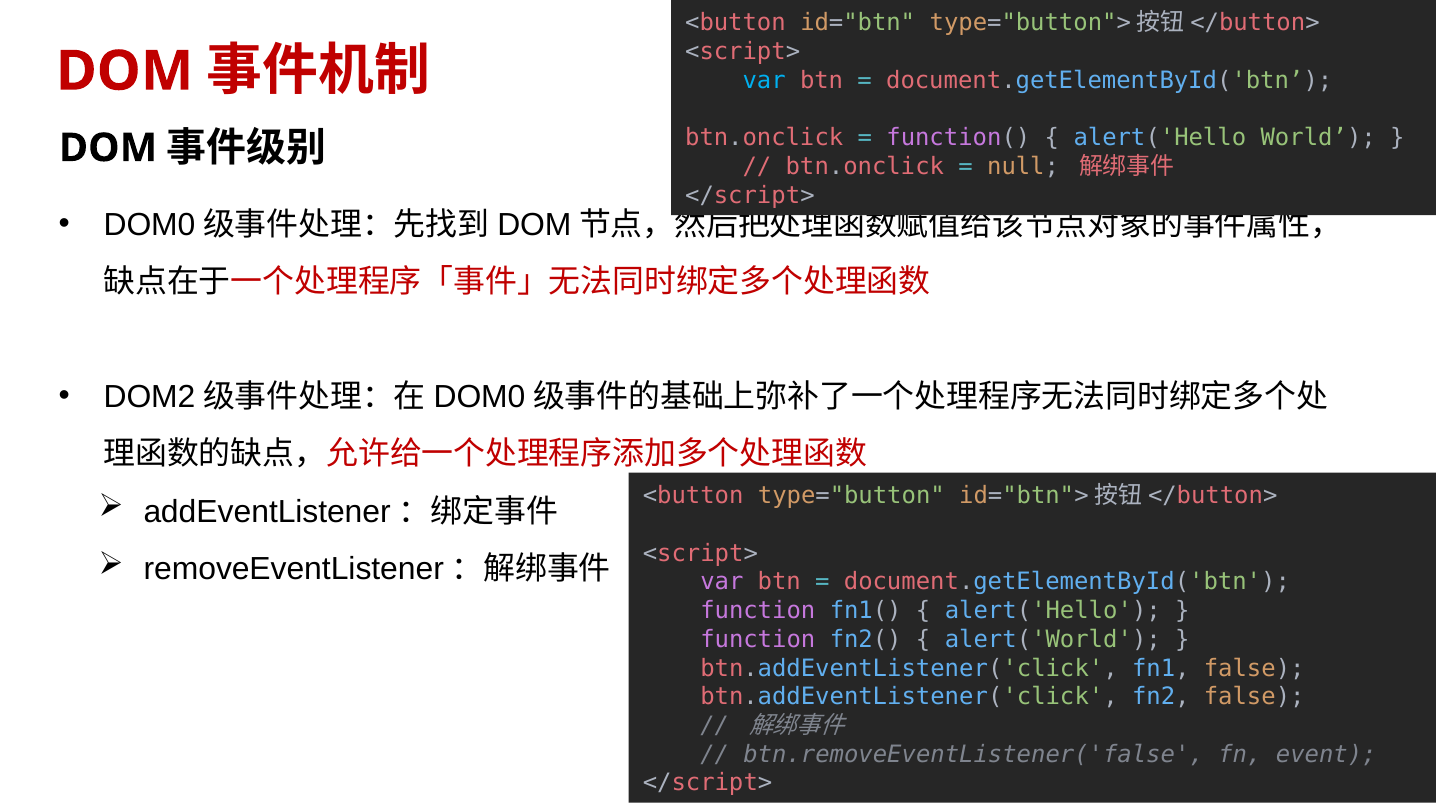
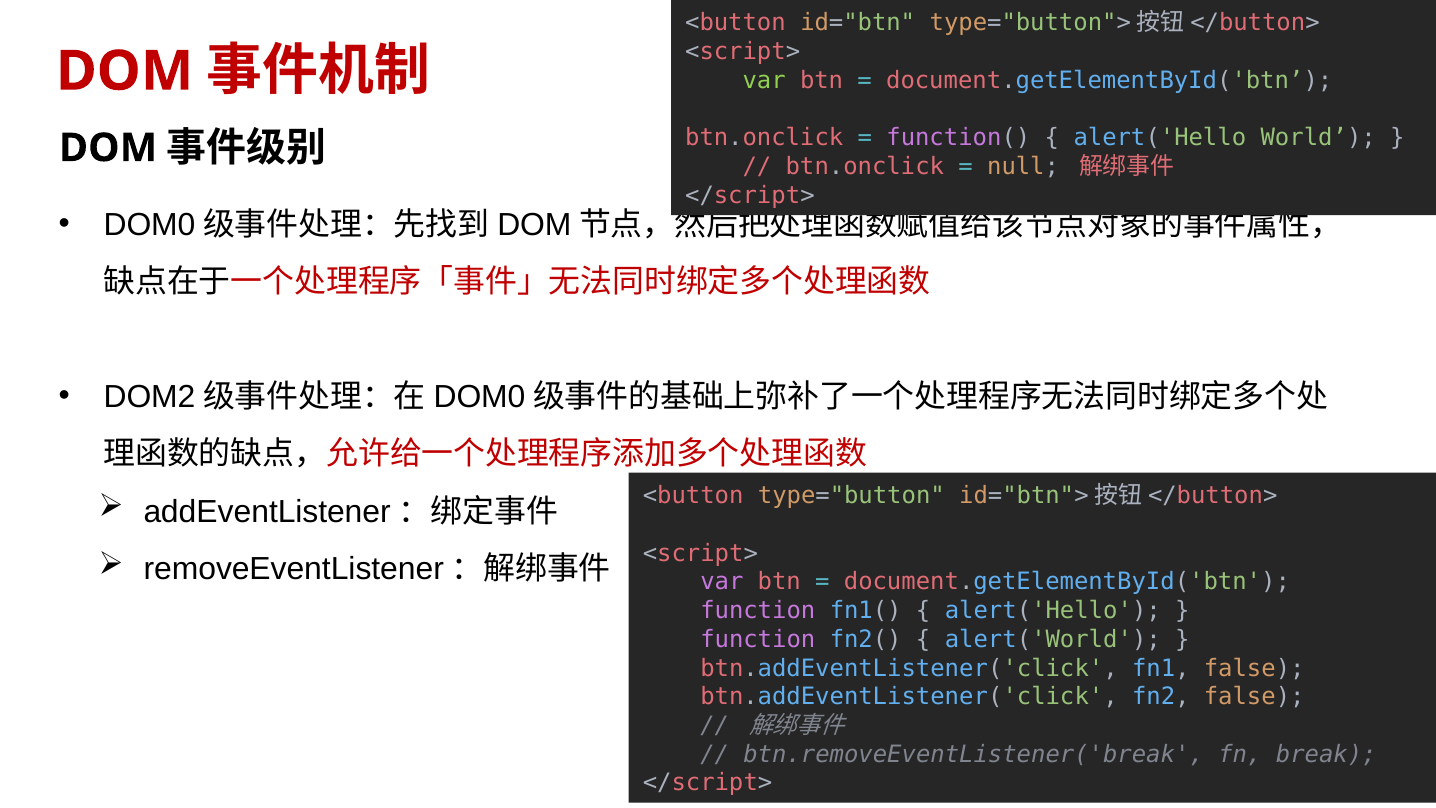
var colour: light blue -> light green (764, 80)
btn.removeEventListener('false: btn.removeEventListener('false -> btn.removeEventListener('break (974, 754)
event: event -> break (1326, 754)
